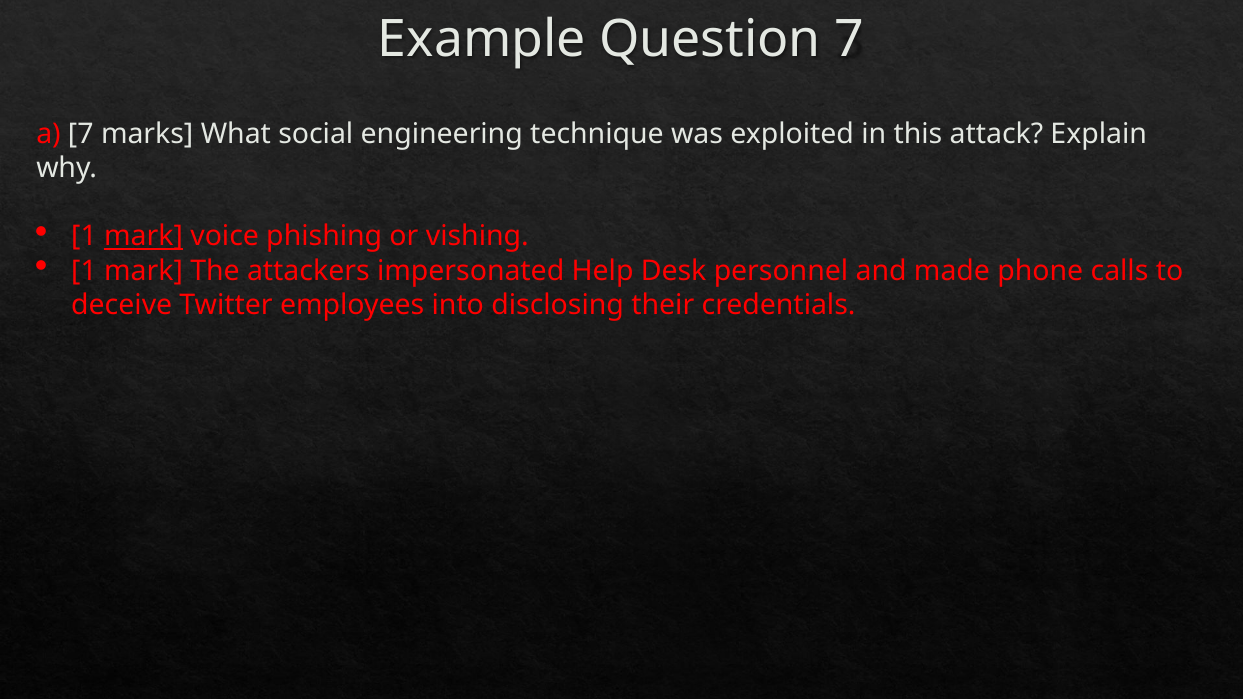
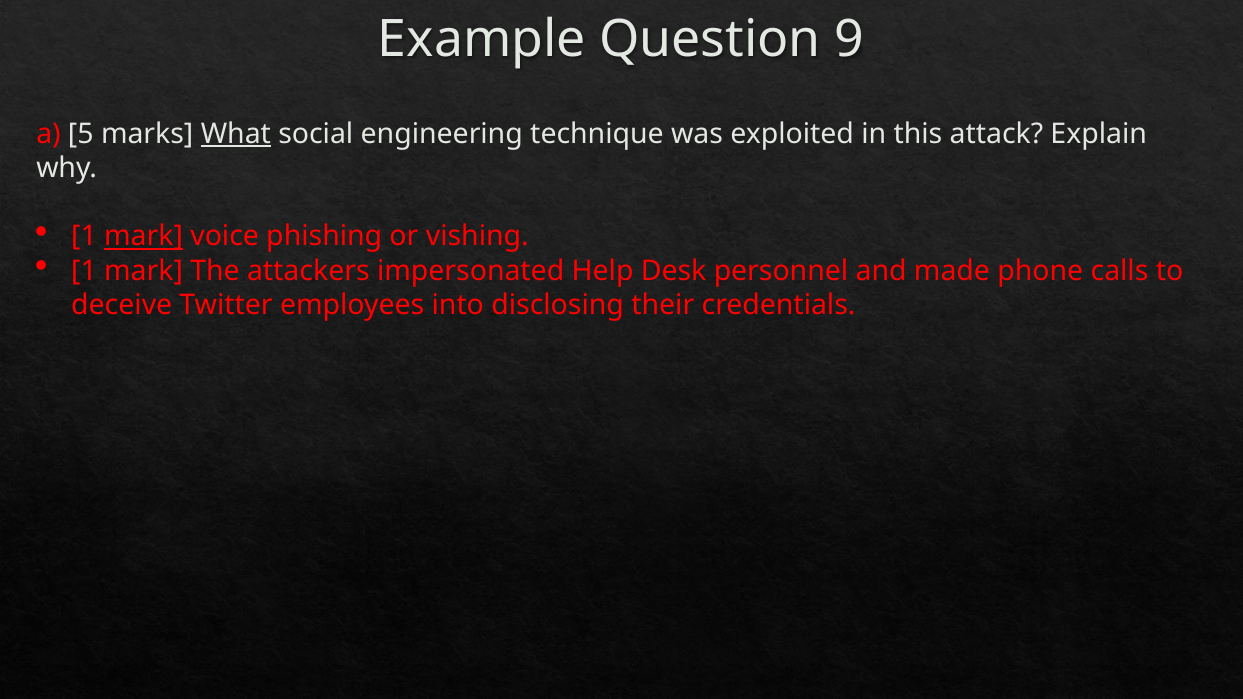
Question 7: 7 -> 9 (849, 40)
a 7: 7 -> 5 (81, 134)
What underline: none -> present (236, 134)
